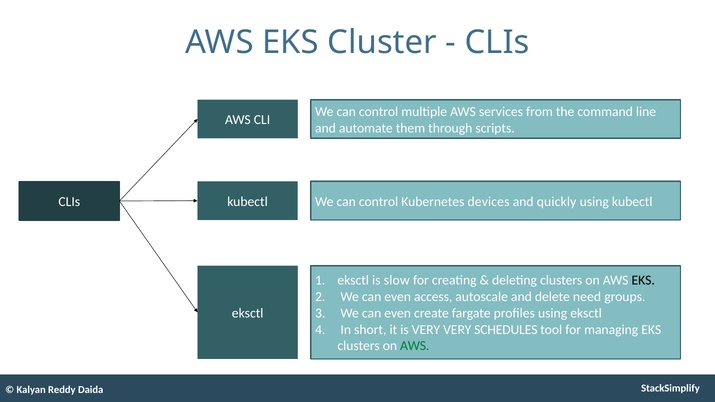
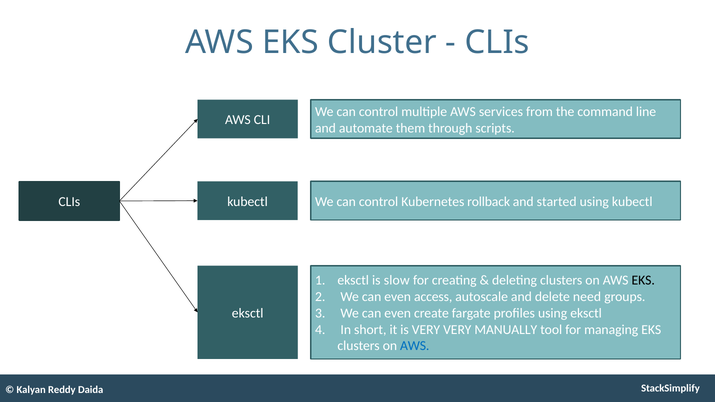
devices: devices -> rollback (489, 202)
quickly: quickly -> started (557, 202)
SCHEDULES: SCHEDULES -> MANUALLY (506, 330)
AWS colour: green -> blue (415, 346)
